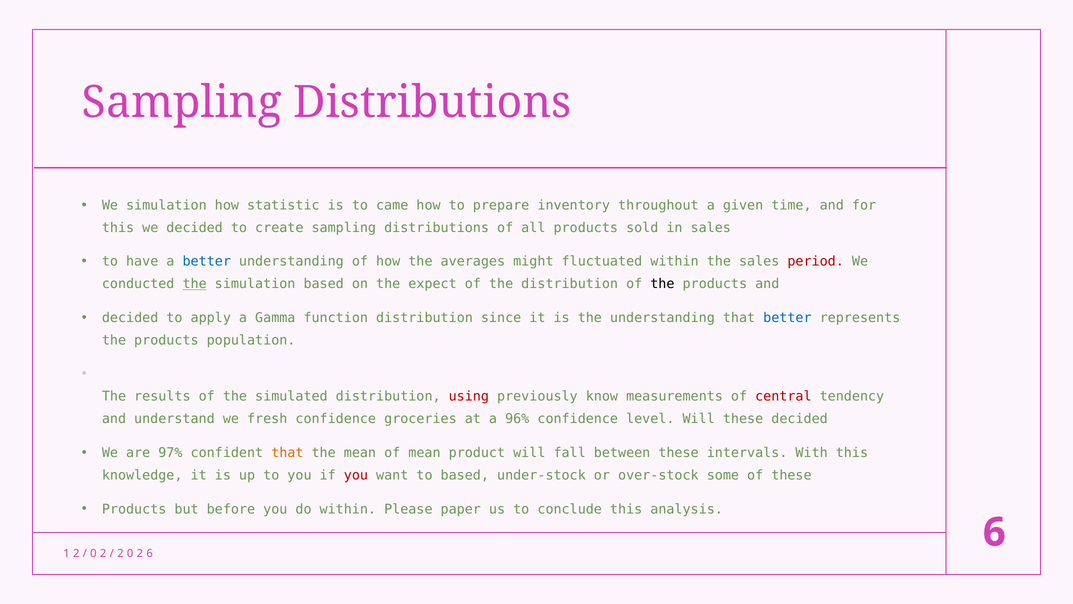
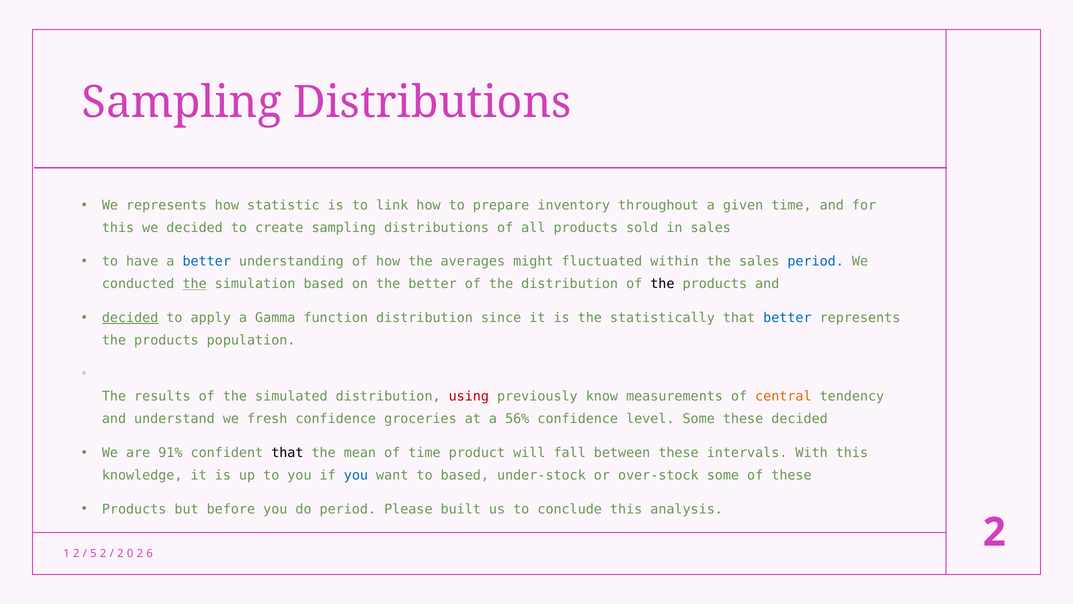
We simulation: simulation -> represents (166, 205)
came: came -> link (392, 205)
period colour: red -> blue (816, 261)
the expect: expect -> better (433, 284)
decided underline: none -> present (130, 317)
the understanding: understanding -> statistically (662, 317)
central colour: red -> orange (783, 396)
96%: 96% -> 56% (517, 419)
level Will: Will -> Some (699, 419)
97%: 97% -> 91% (170, 452)
that colour: orange -> black (287, 452)
of mean: mean -> time (424, 452)
you colour: red -> blue (356, 475)
do within: within -> period (348, 509)
paper: paper -> built (461, 509)
0: 0 -> 5 (93, 553)
6: 6 -> 2 (994, 532)
